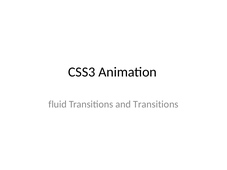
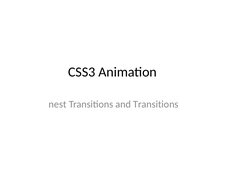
fluid: fluid -> nest (57, 104)
